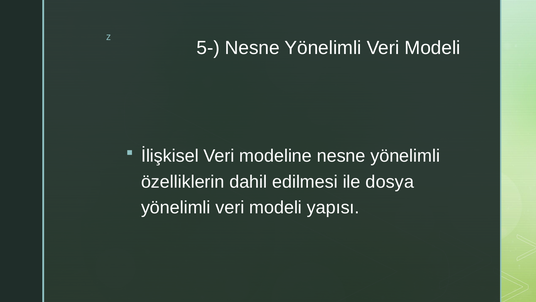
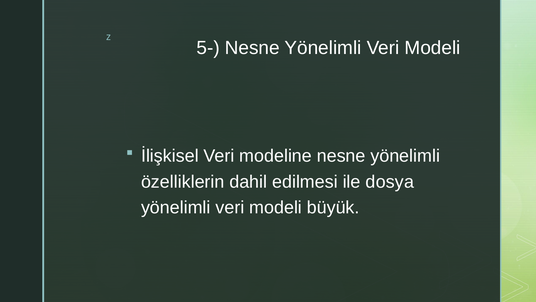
yapısı: yapısı -> büyük (333, 207)
